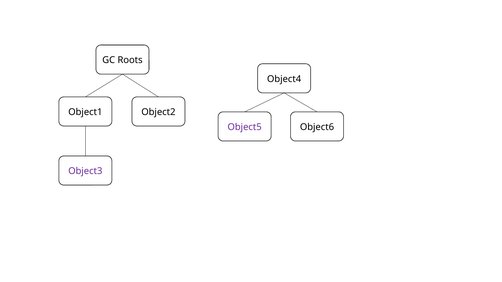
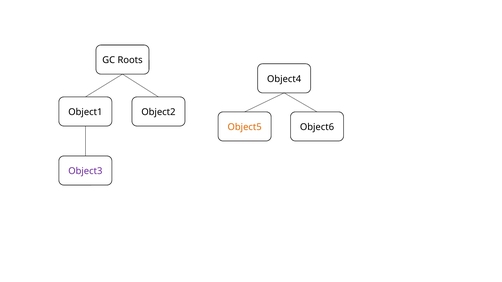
Object5 colour: purple -> orange (245, 127)
